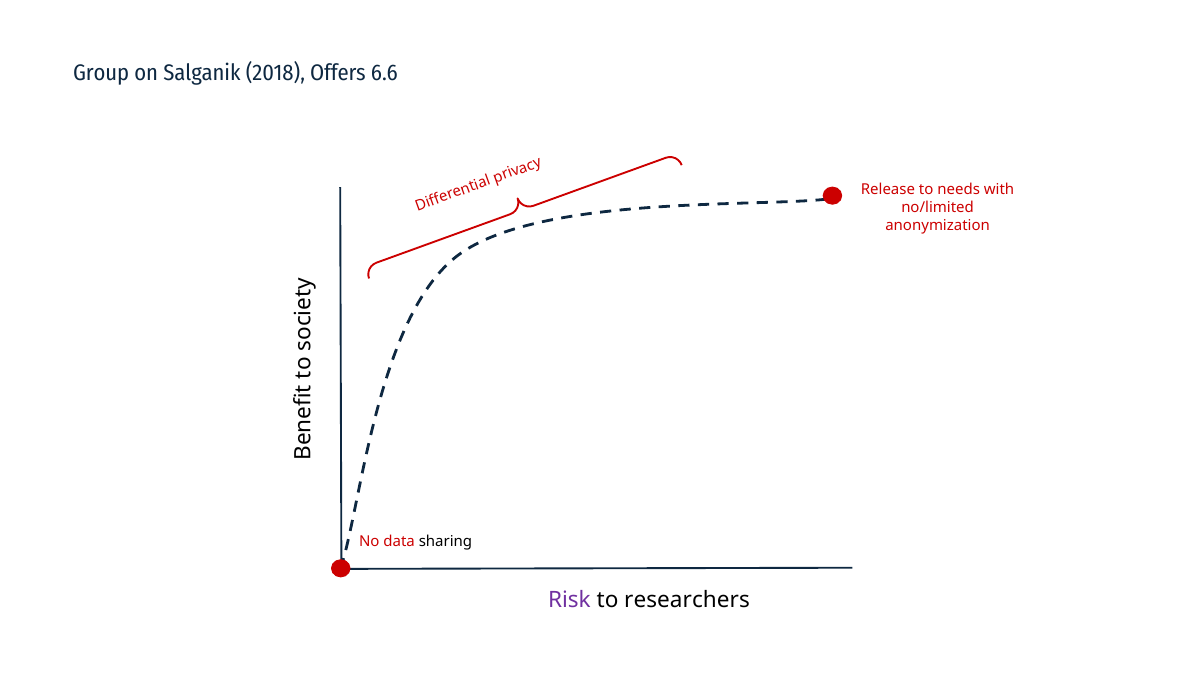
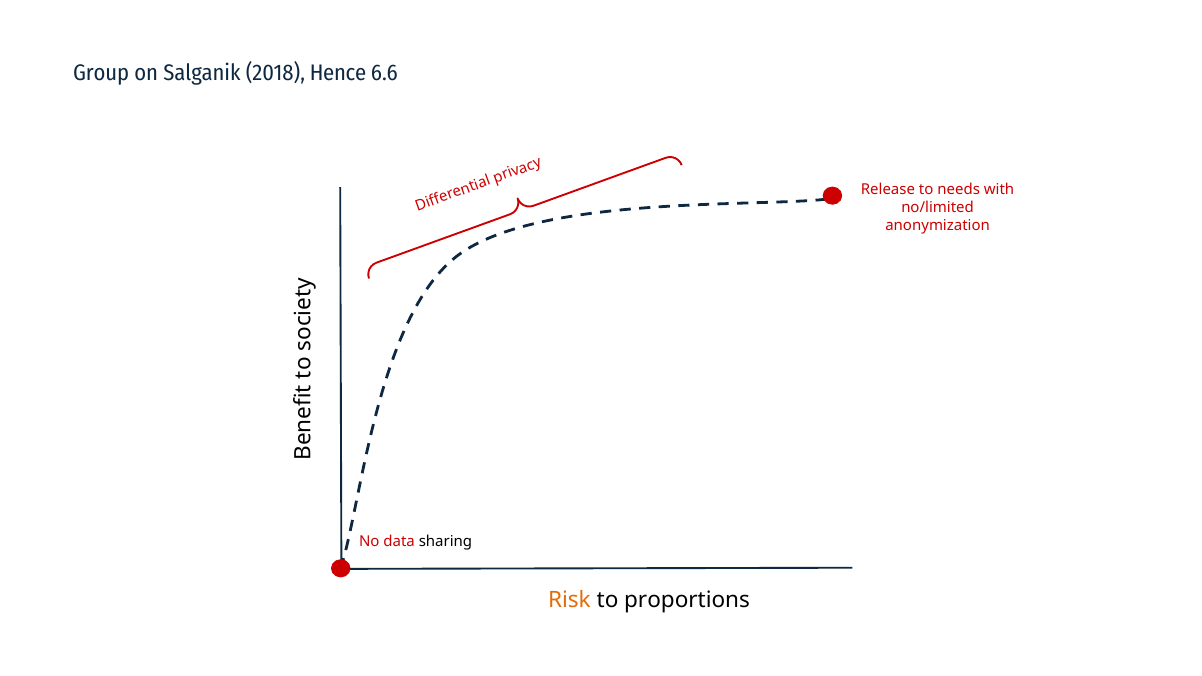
Offers: Offers -> Hence (338, 73)
Risk colour: purple -> orange (569, 601)
researchers: researchers -> proportions (687, 601)
